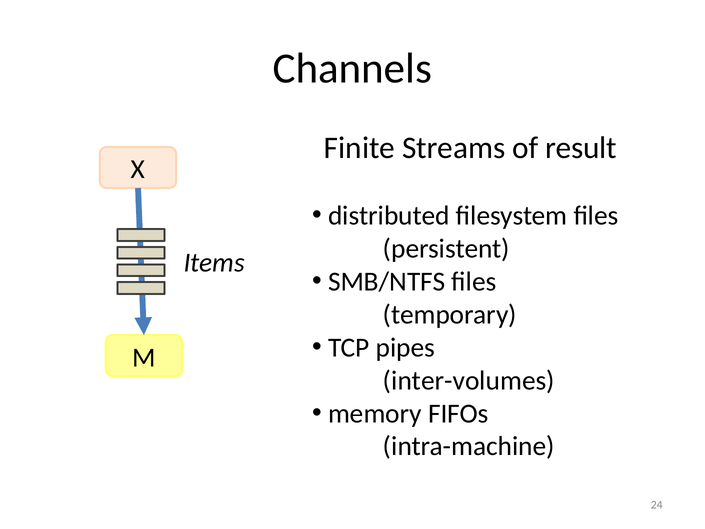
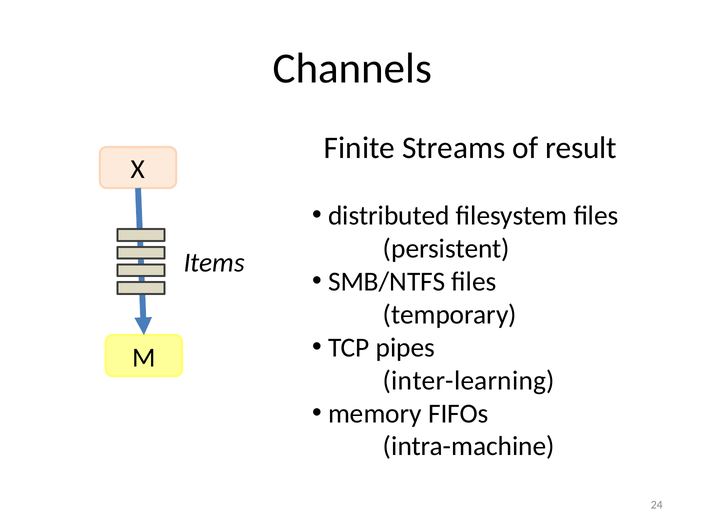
inter-volumes: inter-volumes -> inter-learning (469, 380)
